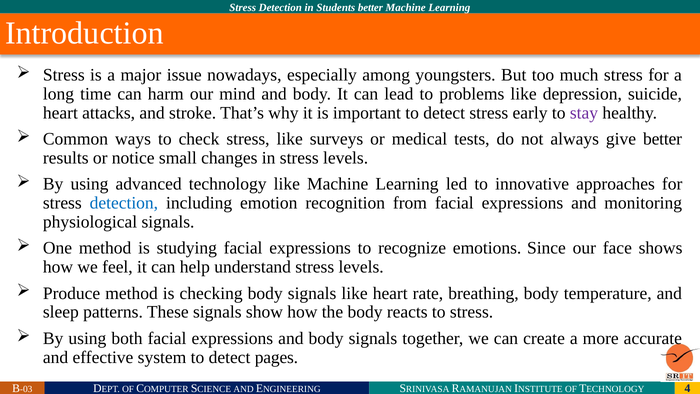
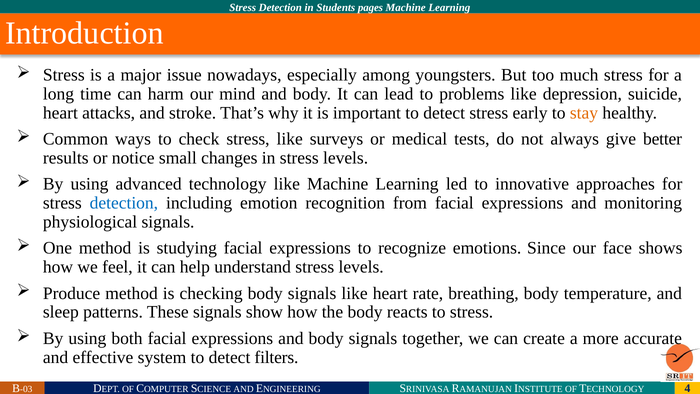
better: better -> pages (370, 7)
stay colour: purple -> orange (584, 113)
pages: pages -> filters (276, 357)
